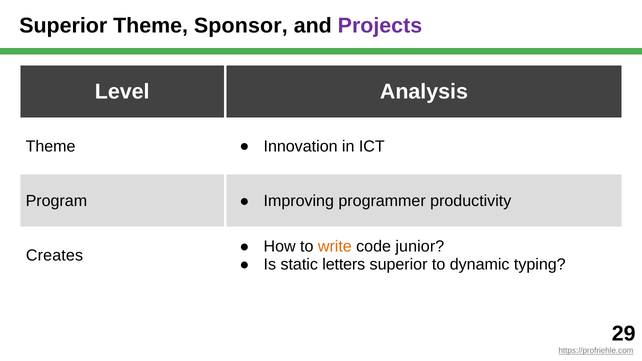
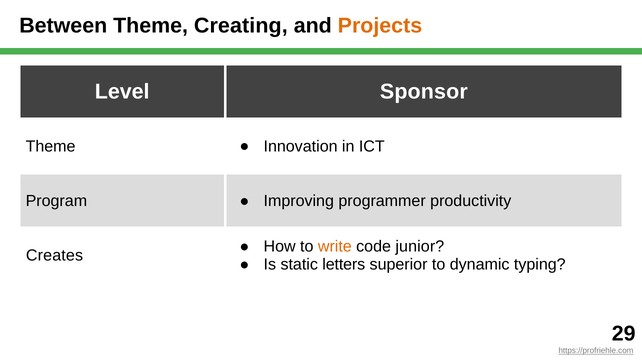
Superior: Superior -> Between (63, 26)
Sponsor: Sponsor -> Creating (241, 26)
Projects colour: purple -> orange (380, 26)
Analysis: Analysis -> Sponsor (424, 92)
